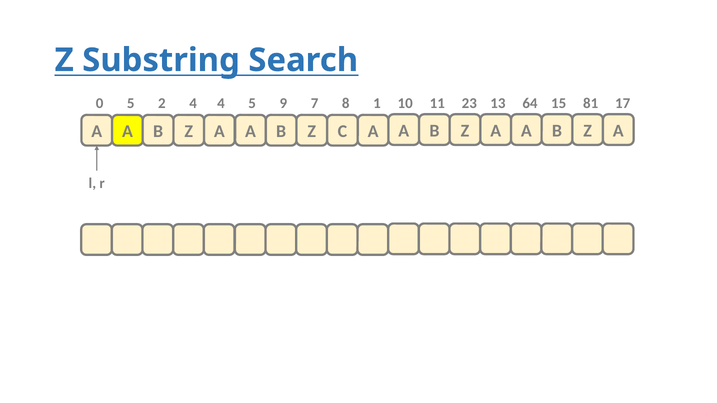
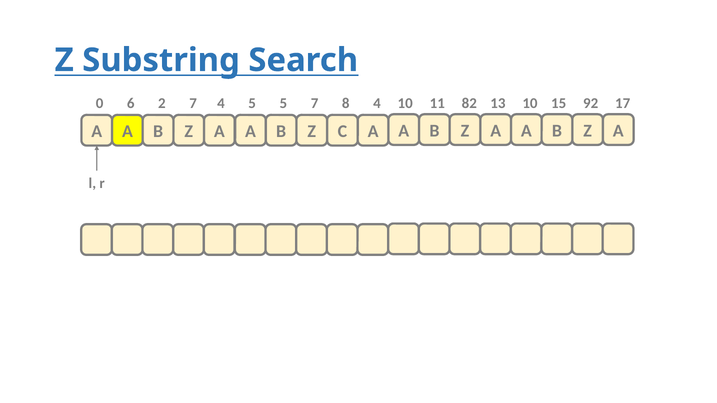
0 5: 5 -> 6 (131, 103)
2 4: 4 -> 7 (193, 103)
5 9: 9 -> 5 (283, 103)
8 1: 1 -> 4 (377, 103)
23: 23 -> 82 (469, 103)
13 64: 64 -> 10 (530, 103)
81: 81 -> 92 (591, 103)
